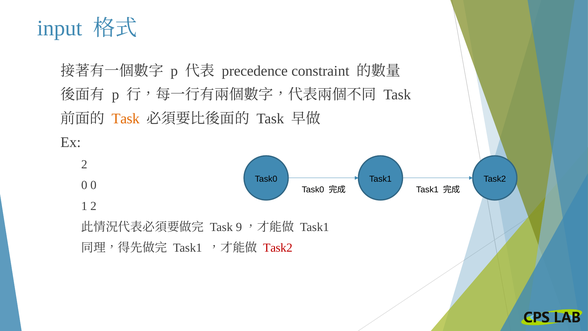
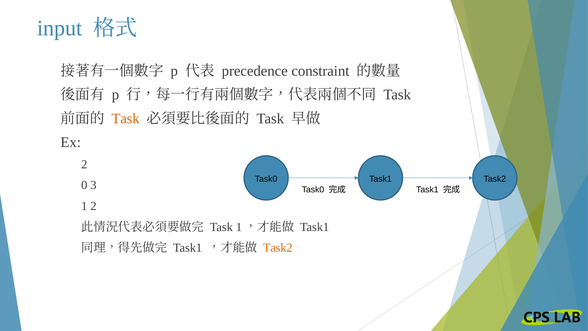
0: 0 -> 3 (93, 185)
9: 9 -> 1 (239, 227)
Task2 colour: red -> orange (278, 248)
